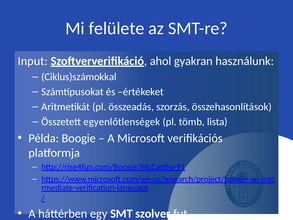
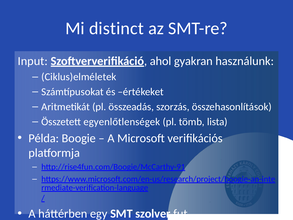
felülete: felülete -> distinct (116, 28)
Ciklus)számokkal: Ciklus)számokkal -> Ciklus)elméletek (79, 77)
